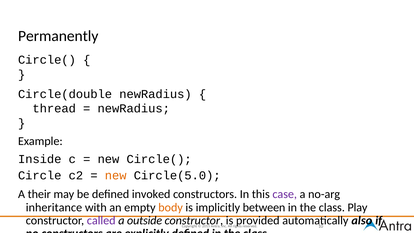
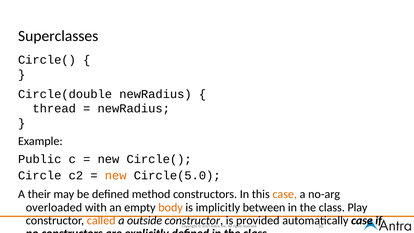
Permanently: Permanently -> Superclasses (58, 36)
Inside: Inside -> Public (40, 159)
invoked: invoked -> method (151, 194)
case colour: purple -> orange (285, 194)
inheritance: inheritance -> overloaded (54, 207)
called colour: purple -> orange (101, 220)
also: also -> case (362, 220)
